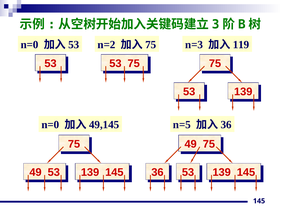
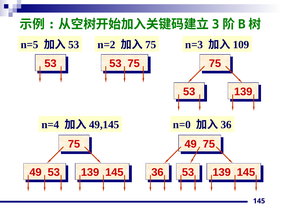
n=0: n=0 -> n=5 (30, 45)
119: 119 -> 109 (241, 45)
n=0: n=0 -> n=4 (50, 124)
n=5: n=5 -> n=0 (182, 124)
